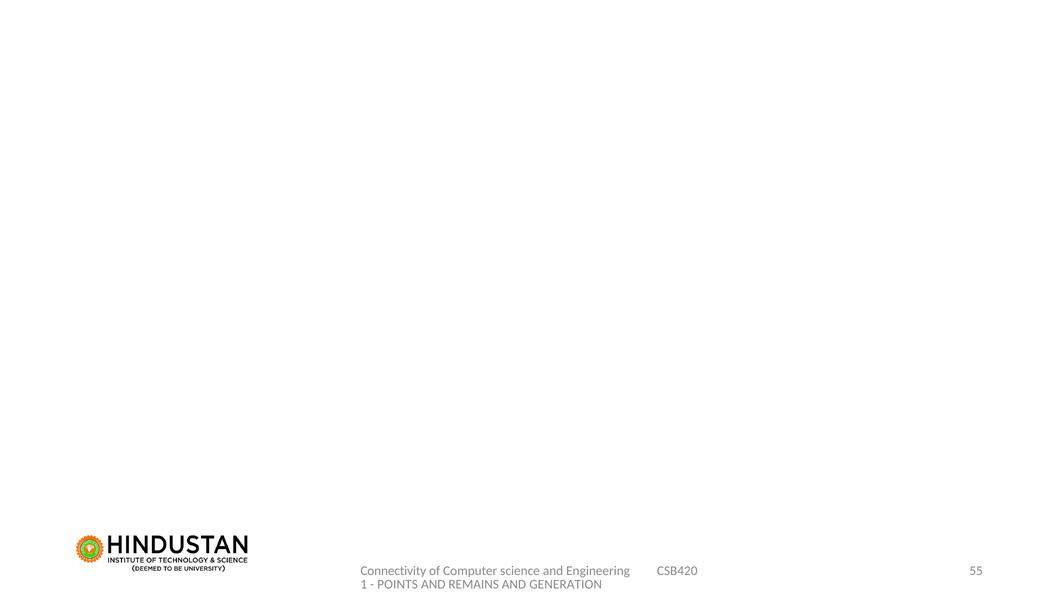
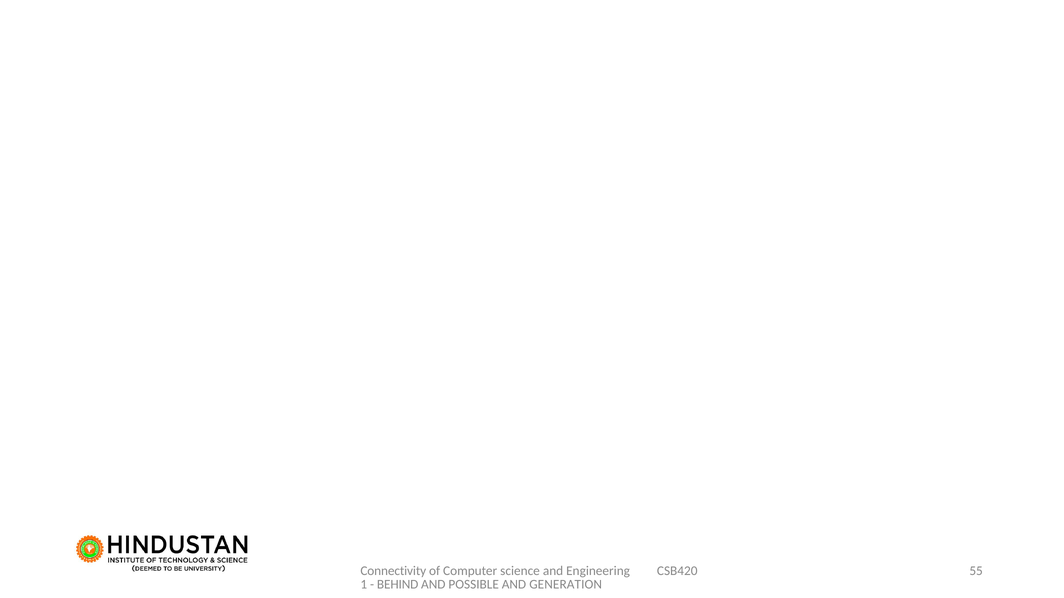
POINTS: POINTS -> BEHIND (398, 585)
REMAINS: REMAINS -> POSSIBLE (474, 585)
